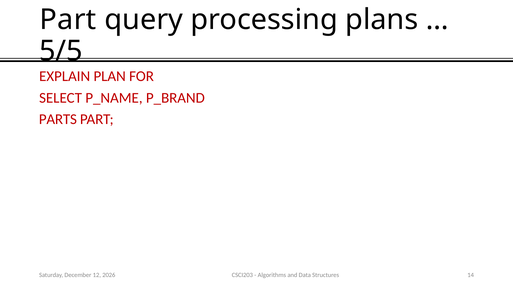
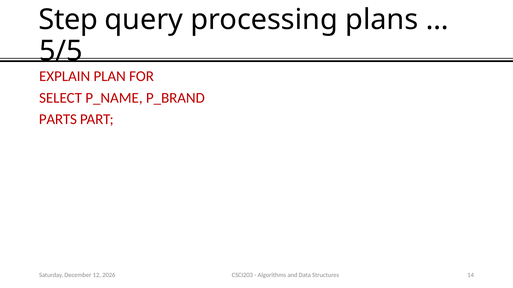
Part: Part -> Step (68, 20)
